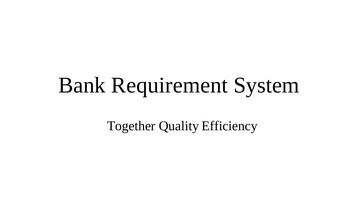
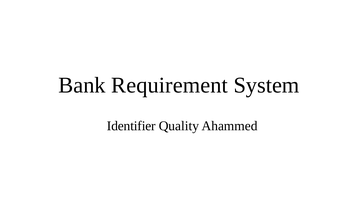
Together: Together -> Identifier (131, 126)
Efficiency: Efficiency -> Ahammed (230, 126)
